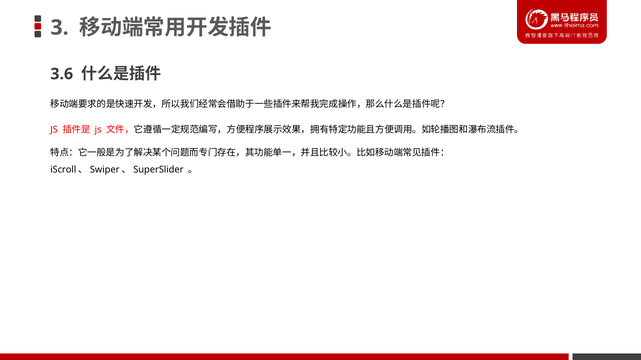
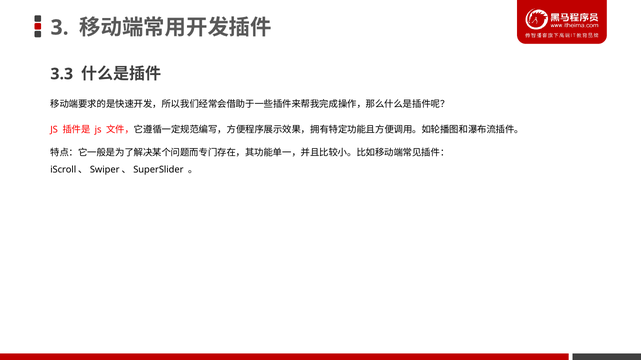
3.6: 3.6 -> 3.3 (62, 74)
